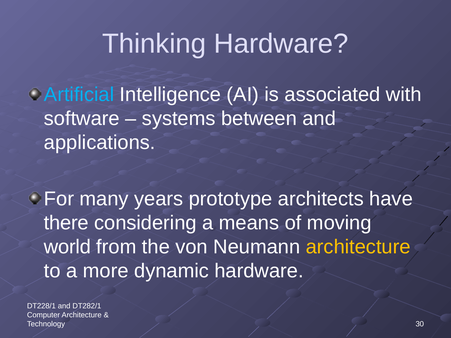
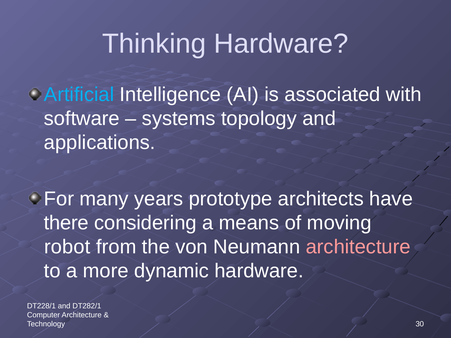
between: between -> topology (259, 119)
world: world -> robot (67, 247)
architecture colour: yellow -> pink (358, 247)
